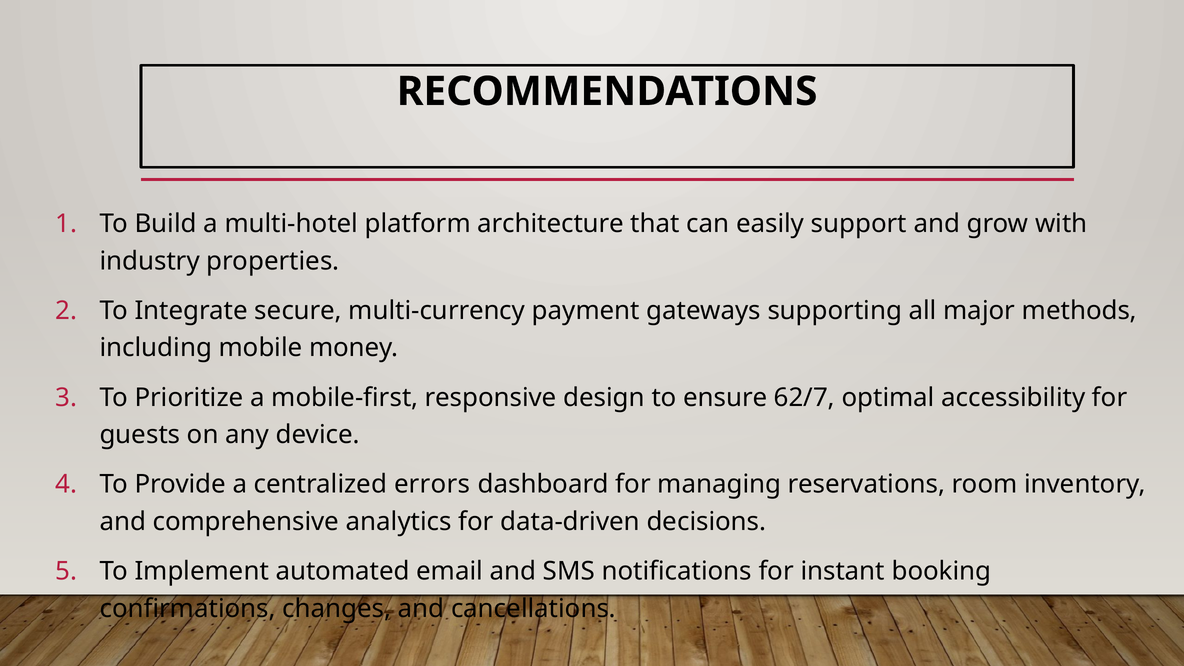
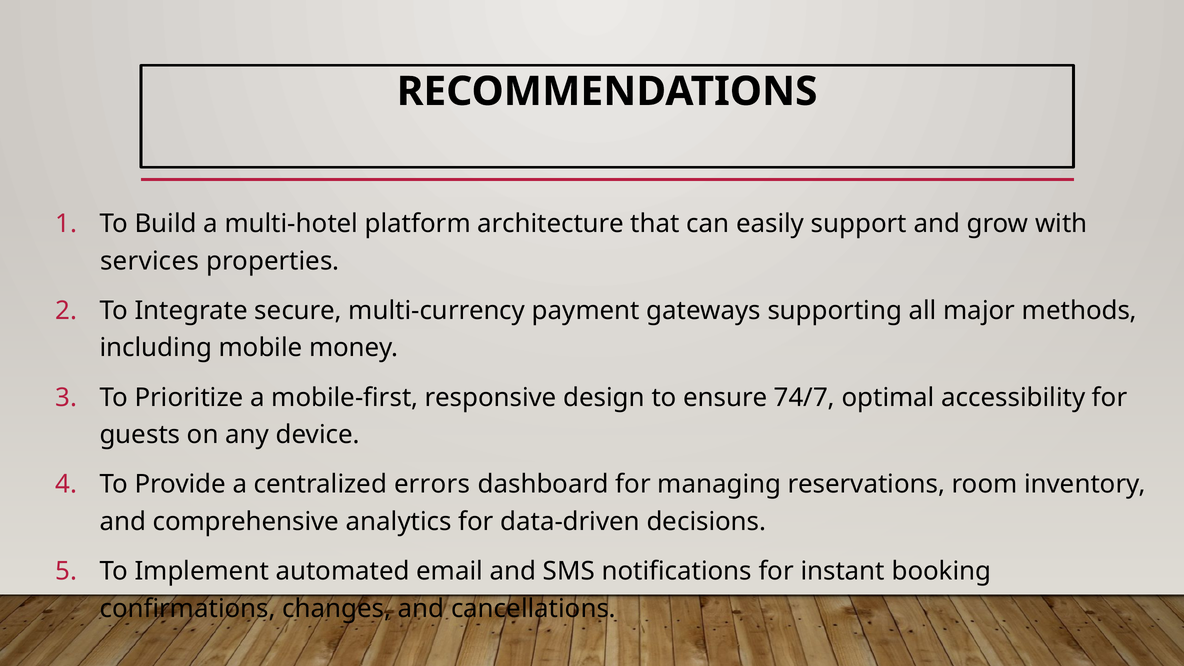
industry: industry -> services (150, 261)
62/7: 62/7 -> 74/7 (804, 397)
